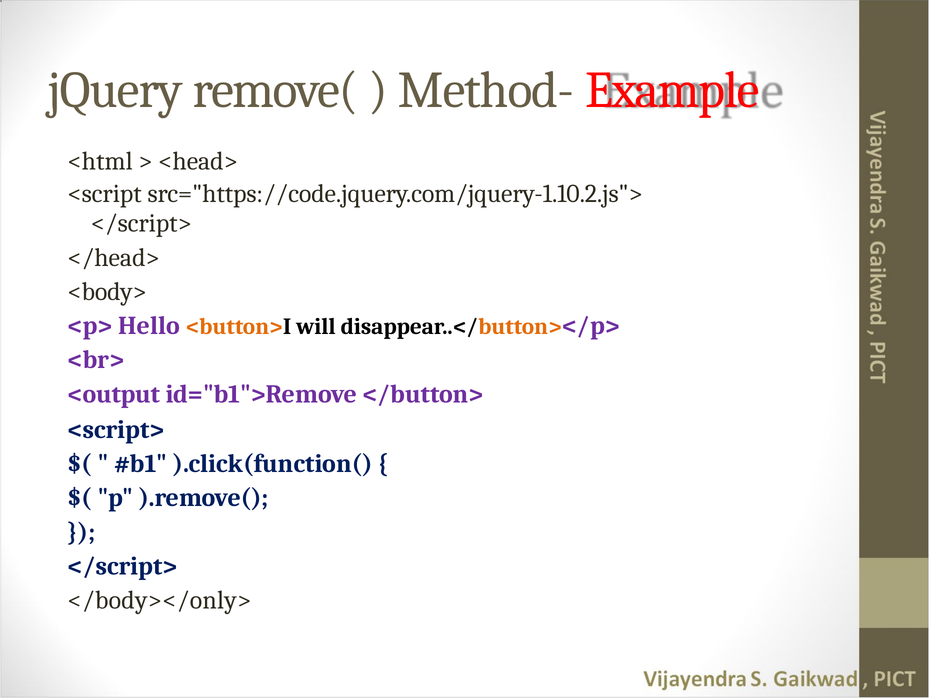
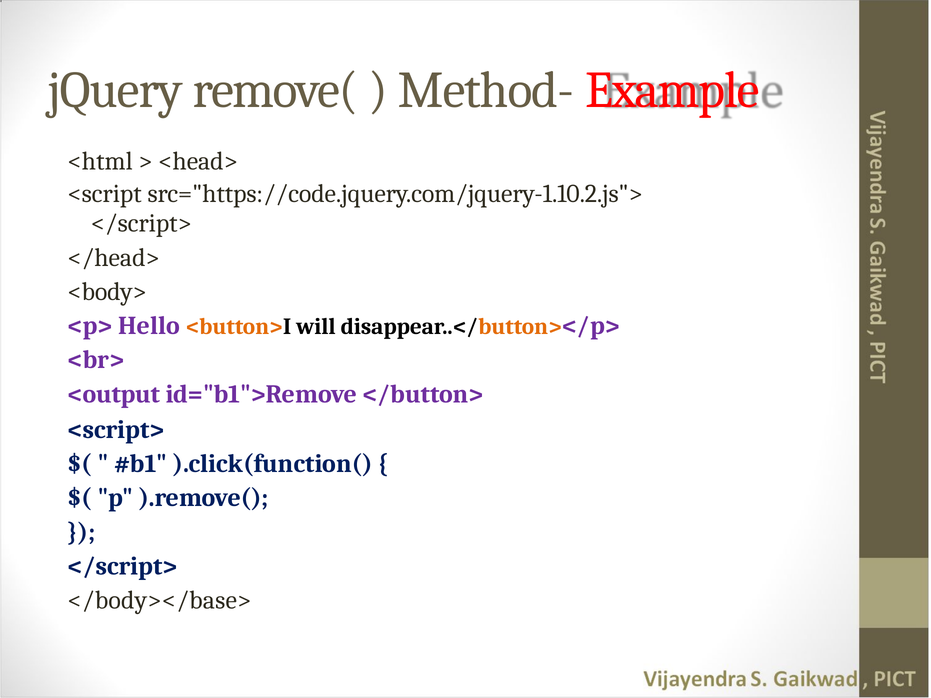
</body></only>: </body></only> -> </body></base> (159, 600)
